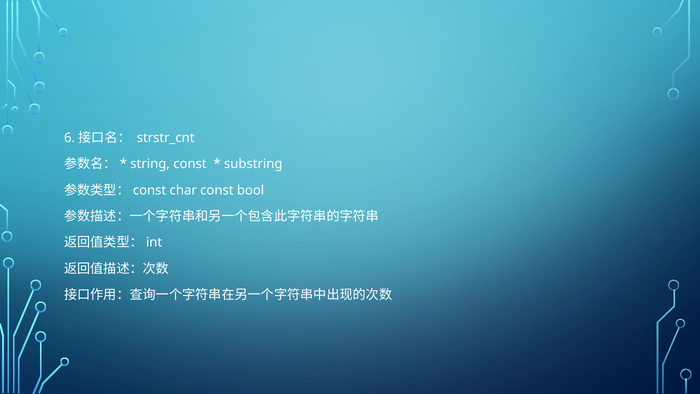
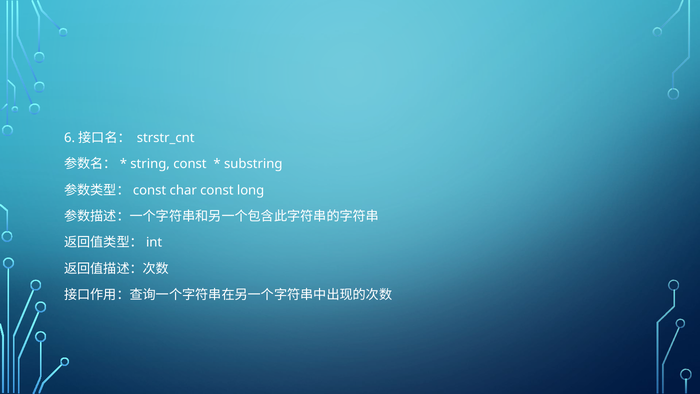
bool: bool -> long (251, 190)
